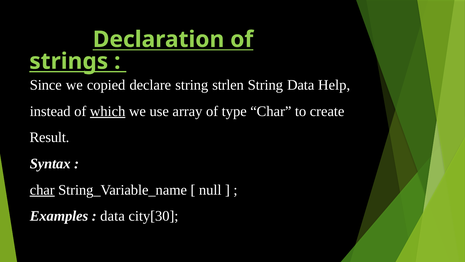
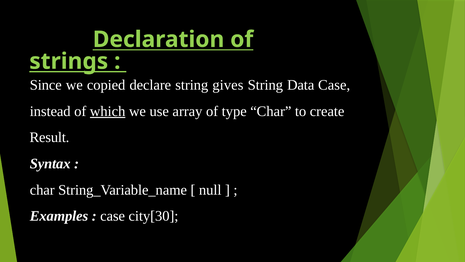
strlen: strlen -> gives (228, 85)
Data Help: Help -> Case (334, 85)
char underline: present -> none (42, 190)
data: data -> case (113, 216)
